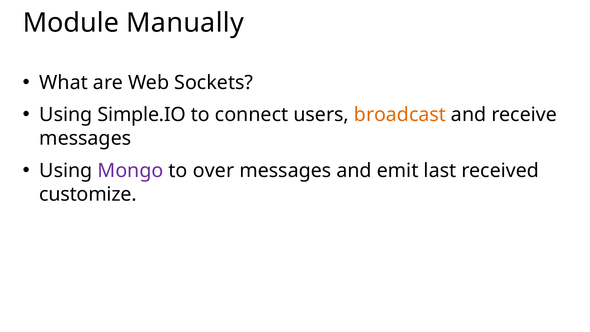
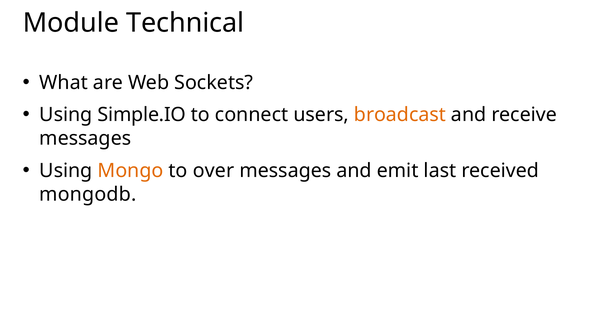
Manually: Manually -> Technical (185, 23)
Mongo colour: purple -> orange (130, 171)
customize: customize -> mongodb (88, 194)
